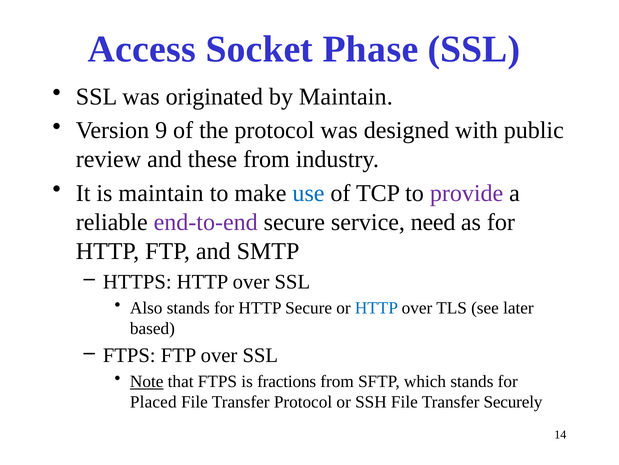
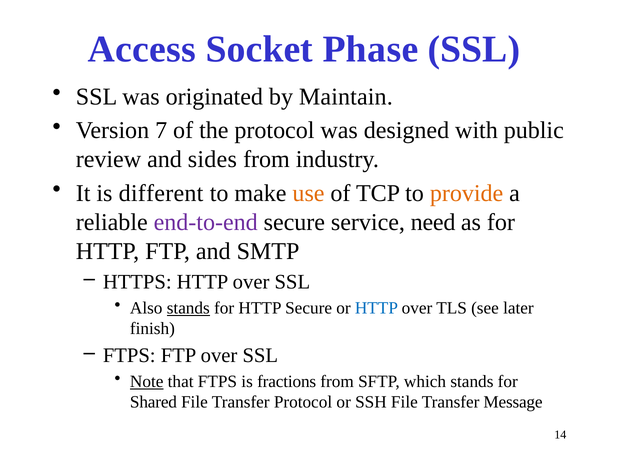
9: 9 -> 7 (161, 130)
these: these -> sides (212, 159)
is maintain: maintain -> different (161, 193)
use colour: blue -> orange (308, 193)
provide colour: purple -> orange (467, 193)
stands underline: none -> present (188, 307)
based: based -> finish (152, 328)
Placed: Placed -> Shared (153, 402)
Securely: Securely -> Message (513, 402)
